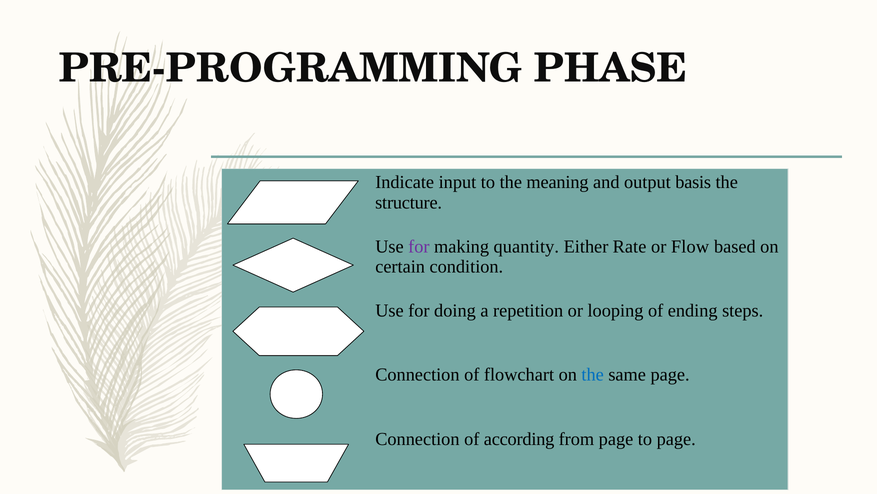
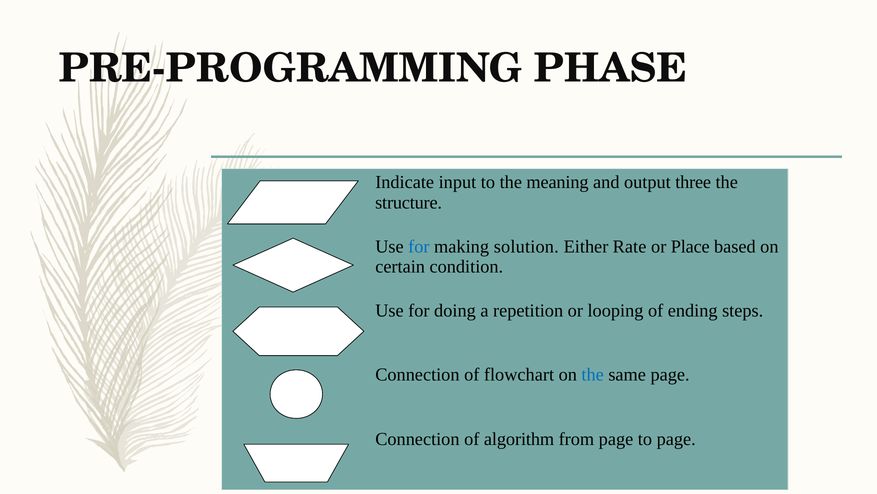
basis: basis -> three (693, 182)
for colour: purple -> blue (419, 246)
quantity: quantity -> solution (526, 246)
Flow: Flow -> Place (690, 246)
according: according -> algorithm (519, 438)
